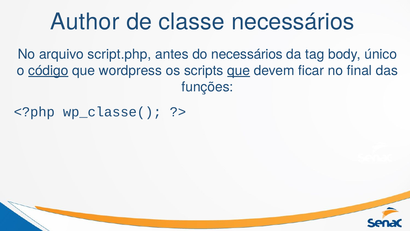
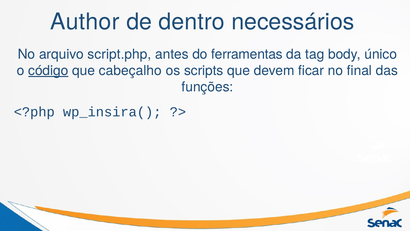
classe: classe -> dentro (192, 22)
do necessários: necessários -> ferramentas (247, 54)
wordpress: wordpress -> cabeçalho (130, 71)
que underline: present -> none (239, 71)
wp_classe(: wp_classe( -> wp_insira( (112, 112)
